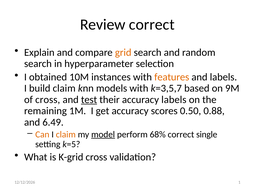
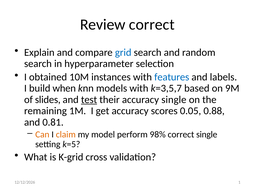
grid colour: orange -> blue (123, 53)
features colour: orange -> blue (172, 77)
build claim: claim -> when (64, 88)
of cross: cross -> slides (48, 100)
accuracy labels: labels -> single (174, 100)
0.50: 0.50 -> 0.05 (191, 111)
6.49: 6.49 -> 0.81 (53, 122)
model underline: present -> none (103, 135)
68%: 68% -> 98% (158, 135)
